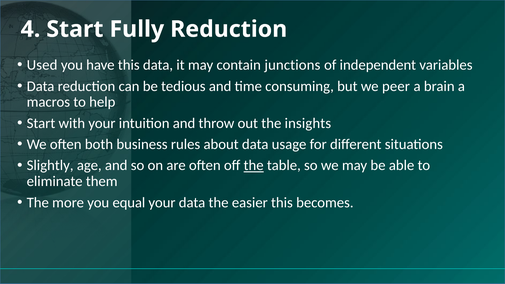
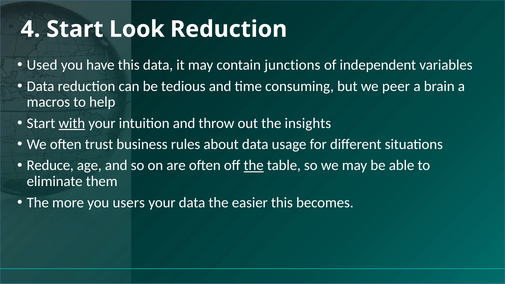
Fully: Fully -> Look (137, 29)
with underline: none -> present (72, 123)
both: both -> trust (99, 144)
Slightly: Slightly -> Reduce (50, 165)
equal: equal -> users (129, 203)
